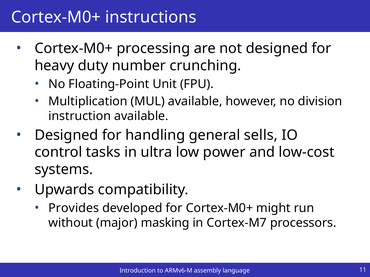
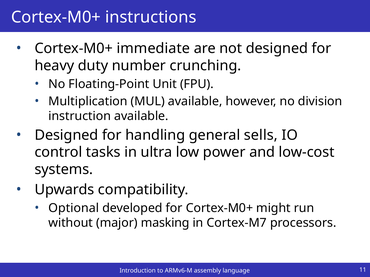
processing: processing -> immediate (153, 48)
Provides: Provides -> Optional (74, 208)
